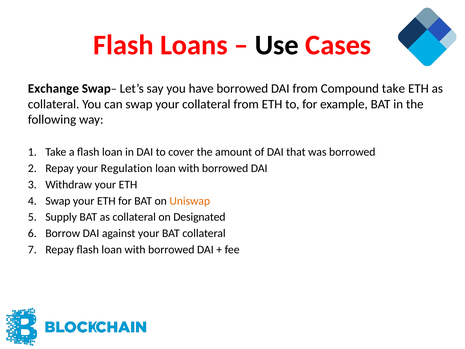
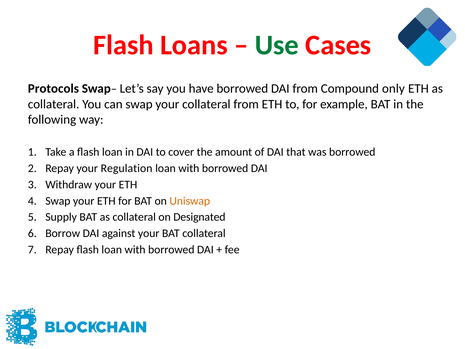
Use colour: black -> green (277, 45)
Exchange: Exchange -> Protocols (53, 88)
Compound take: take -> only (393, 88)
